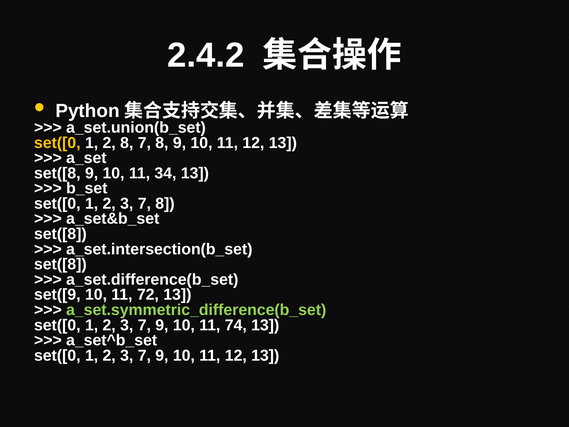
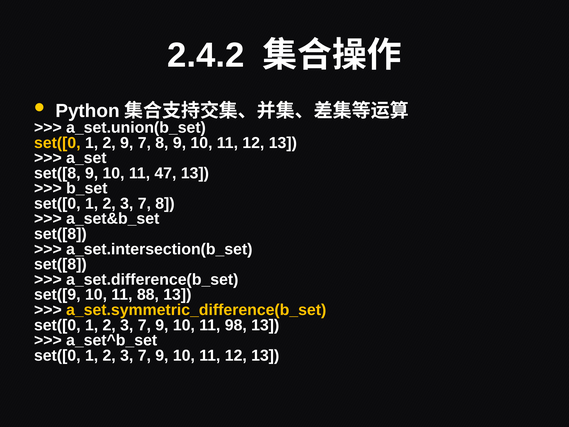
2 8: 8 -> 9 (127, 143)
34: 34 -> 47 (165, 173)
72: 72 -> 88 (148, 295)
a_set.symmetric_difference(b_set colour: light green -> yellow (196, 310)
74: 74 -> 98 (236, 325)
